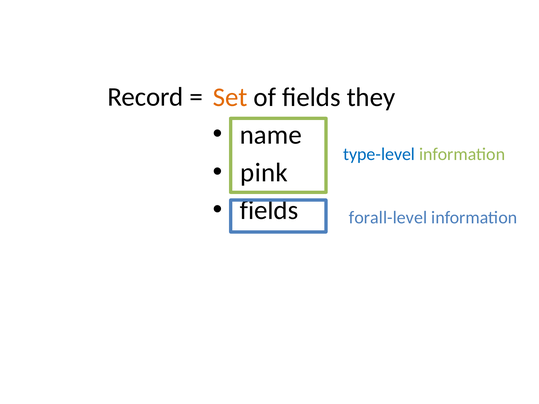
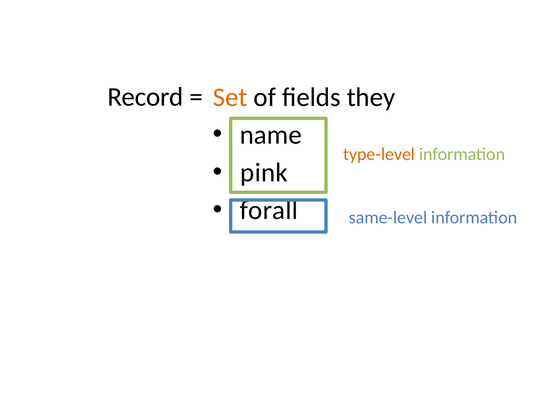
type-level colour: blue -> orange (379, 154)
fields: fields -> forall (269, 210)
forall-level: forall-level -> same-level (388, 218)
